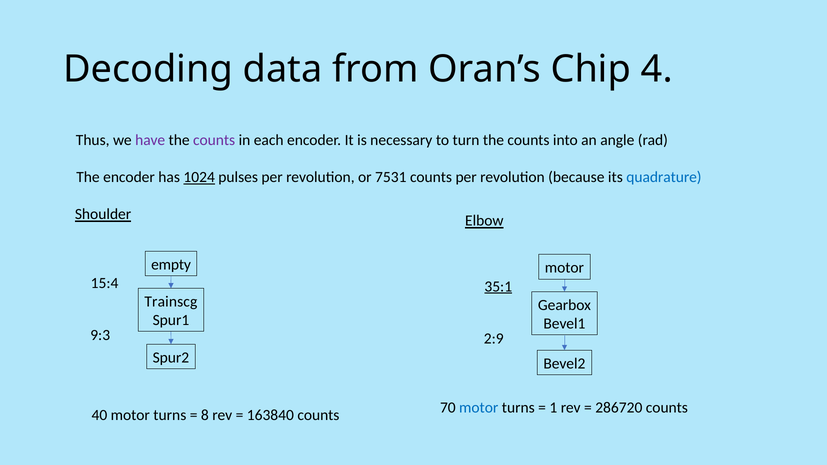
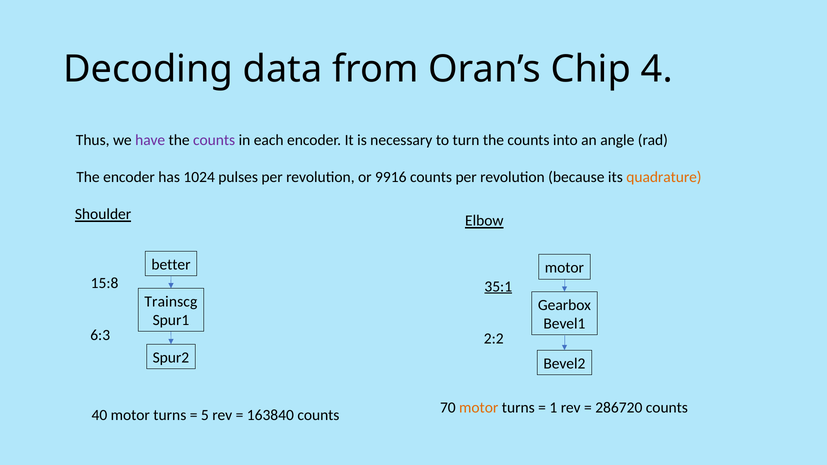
1024 underline: present -> none (199, 177)
7531: 7531 -> 9916 (391, 177)
quadrature colour: blue -> orange (664, 177)
empty: empty -> better (171, 265)
15:4: 15:4 -> 15:8 (105, 283)
9:3: 9:3 -> 6:3 (100, 335)
2:9: 2:9 -> 2:2 (494, 339)
8: 8 -> 5 (205, 415)
motor colour: blue -> orange (479, 408)
